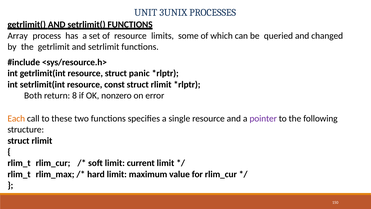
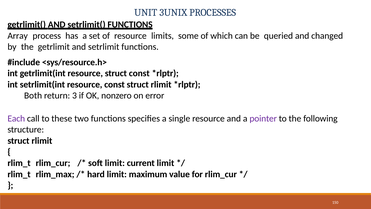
struct panic: panic -> const (139, 73)
8: 8 -> 3 (74, 96)
Each colour: orange -> purple (16, 118)
